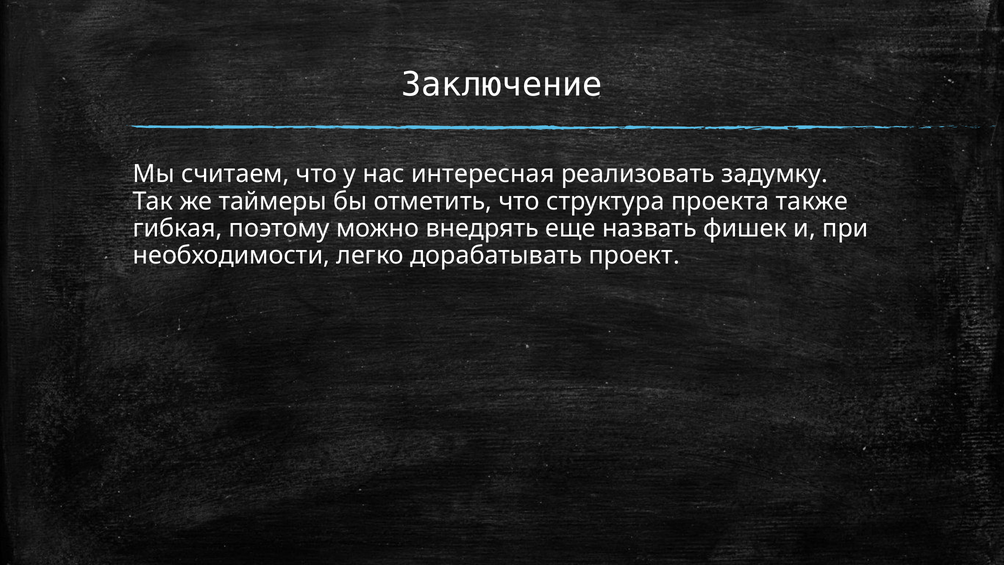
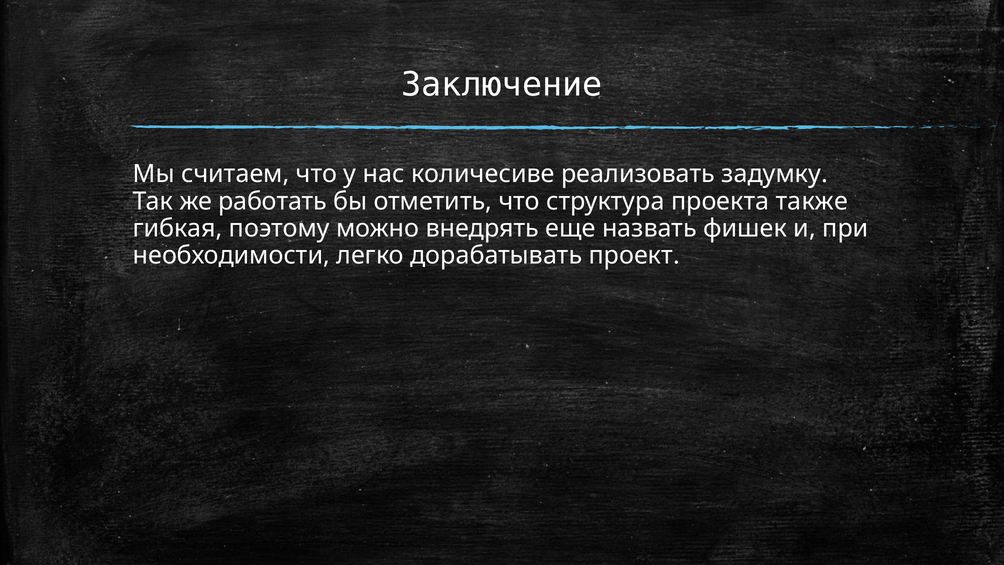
интересная: интересная -> количесиве (483, 174)
таймеры: таймеры -> работать (273, 201)
